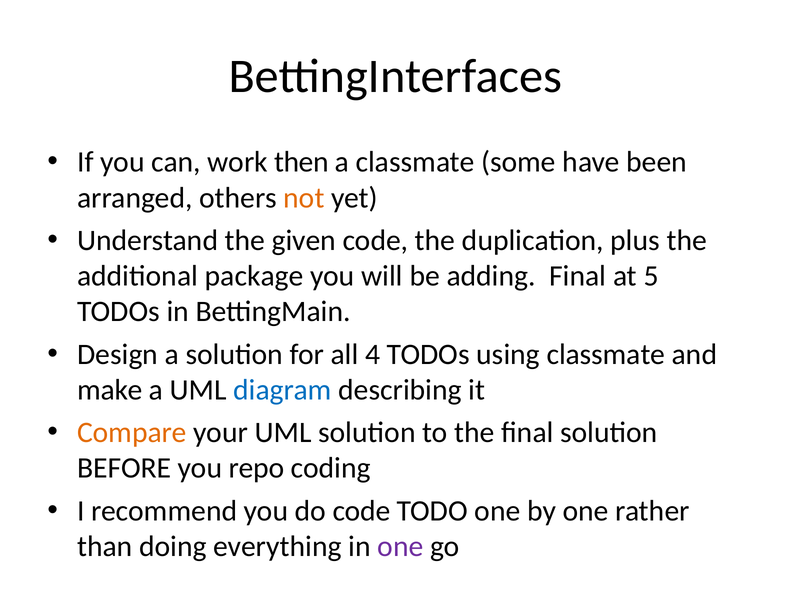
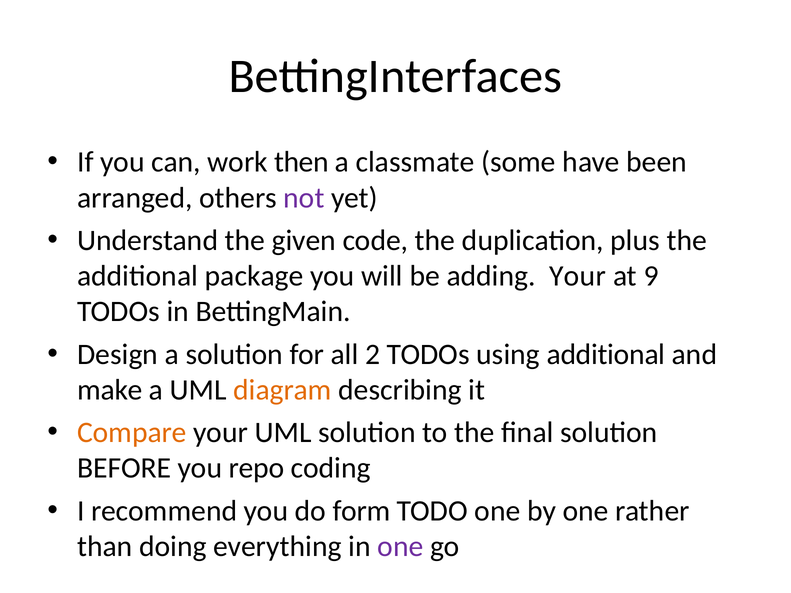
not colour: orange -> purple (304, 198)
adding Final: Final -> Your (578, 276)
5: 5 -> 9 (651, 276)
4: 4 -> 2 (373, 354)
using classmate: classmate -> additional (606, 354)
diagram colour: blue -> orange (283, 390)
do code: code -> form (362, 511)
